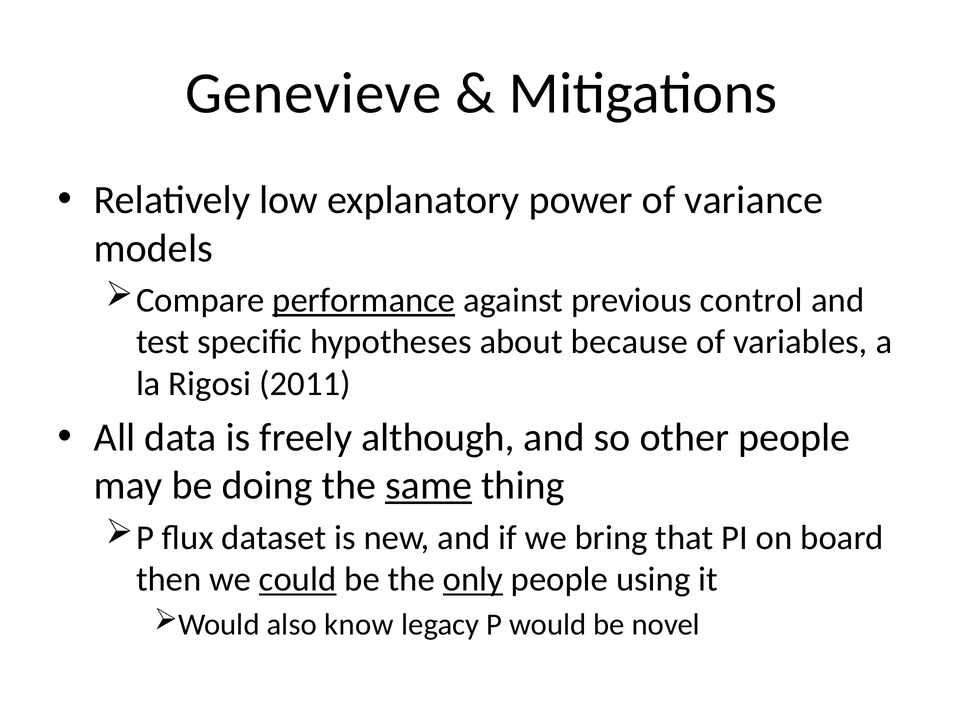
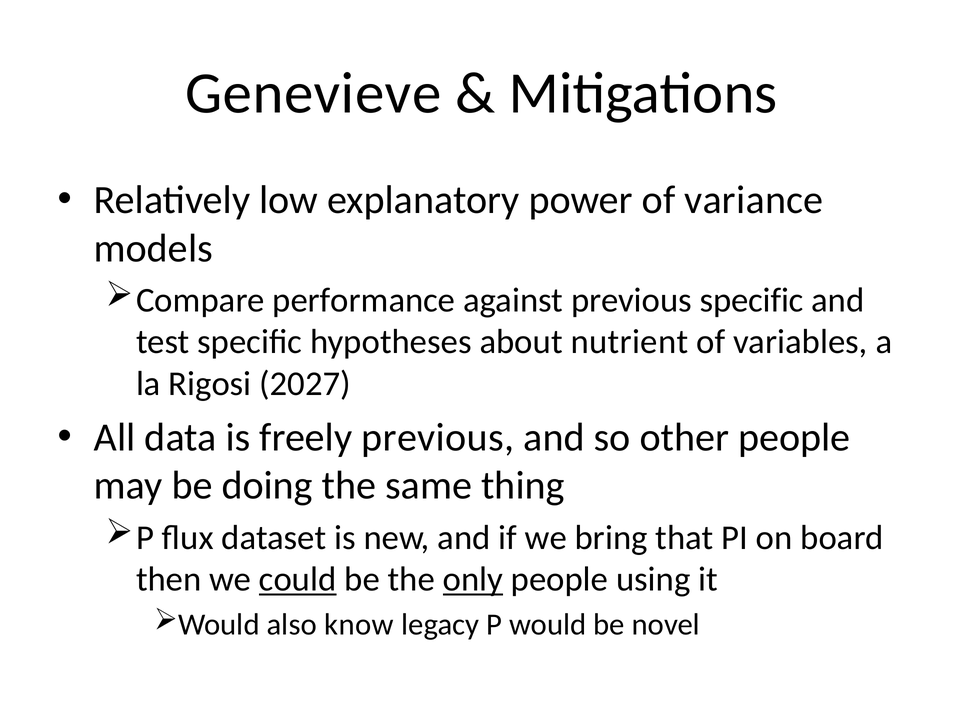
performance underline: present -> none (364, 300)
previous control: control -> specific (752, 300)
because: because -> nutrient (629, 342)
2011: 2011 -> 2027 (305, 384)
freely although: although -> previous (438, 438)
same underline: present -> none (429, 486)
